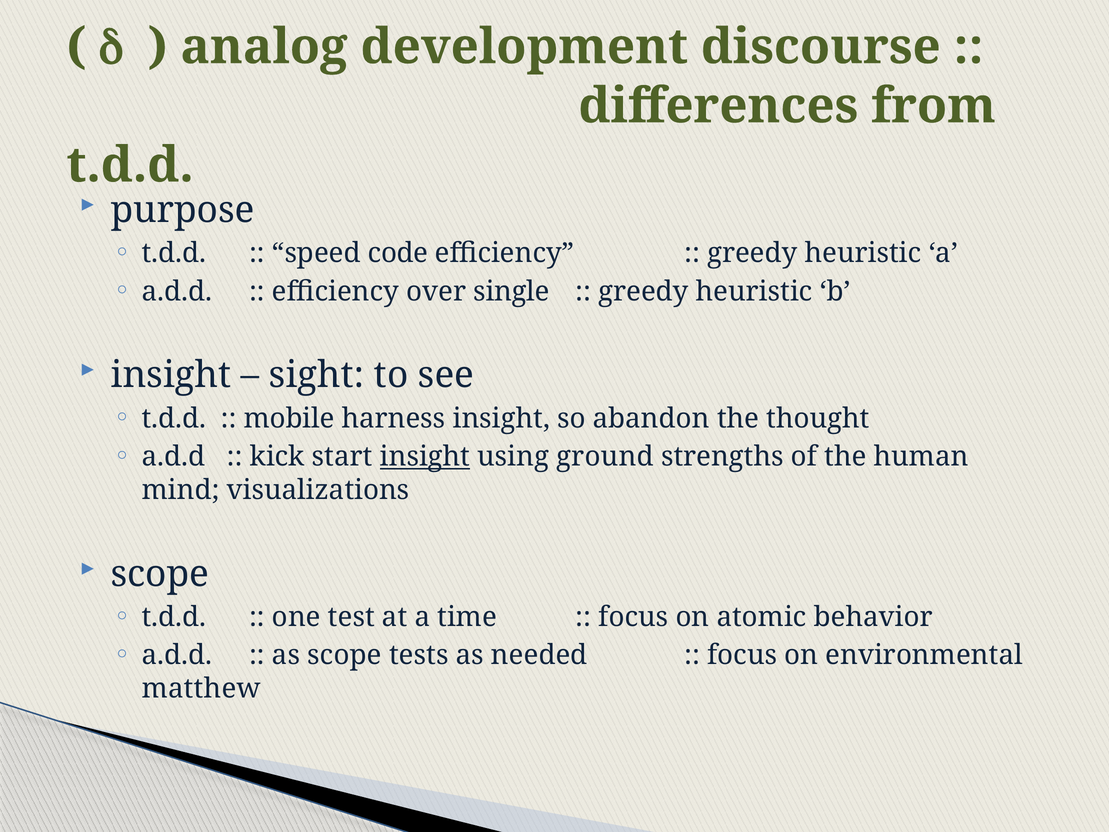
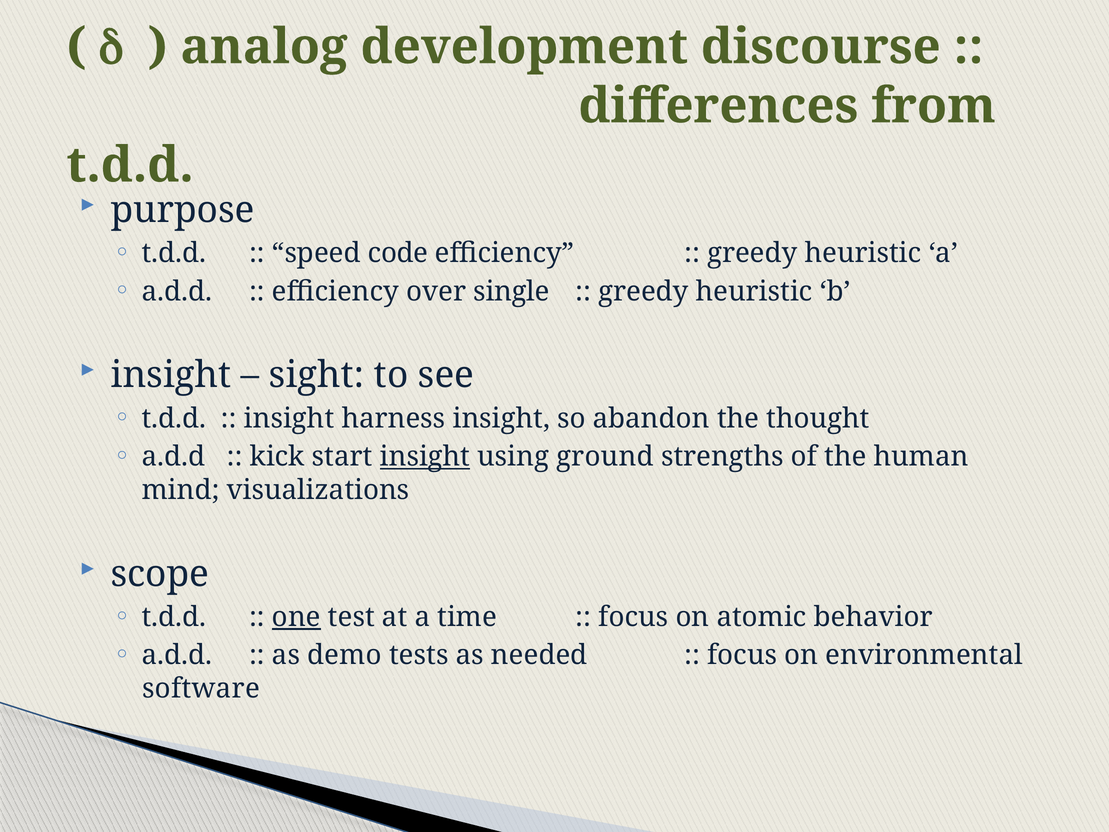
mobile: mobile -> insight (289, 418)
one underline: none -> present (296, 617)
as scope: scope -> demo (345, 655)
matthew: matthew -> software (201, 688)
